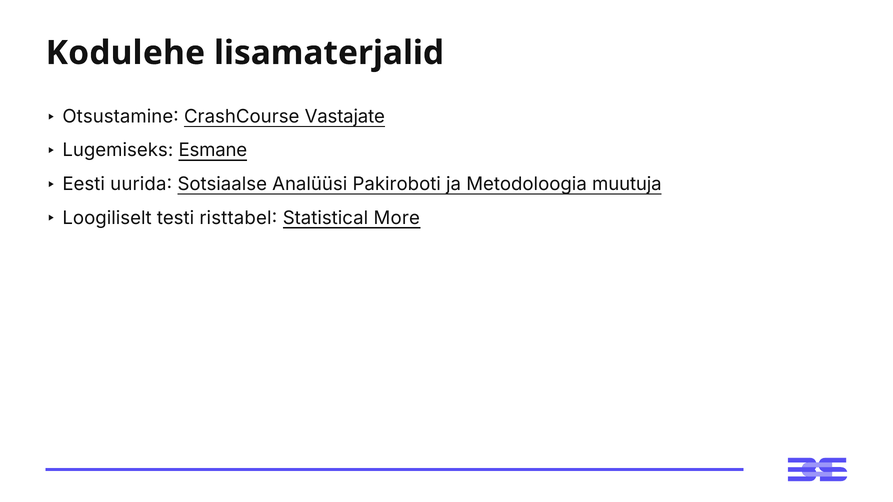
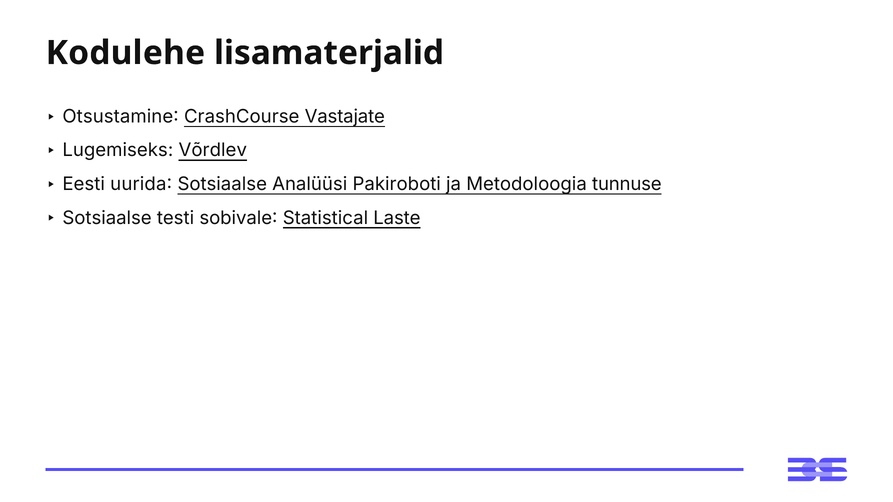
Esmane: Esmane -> Võrdlev (213, 150)
muutuja: muutuja -> tunnuse (627, 184)
Loogiliselt: Loogiliselt -> Sotsiaalse (107, 218)
risttabel: risttabel -> sobivale (238, 218)
More: More -> Laste (397, 218)
